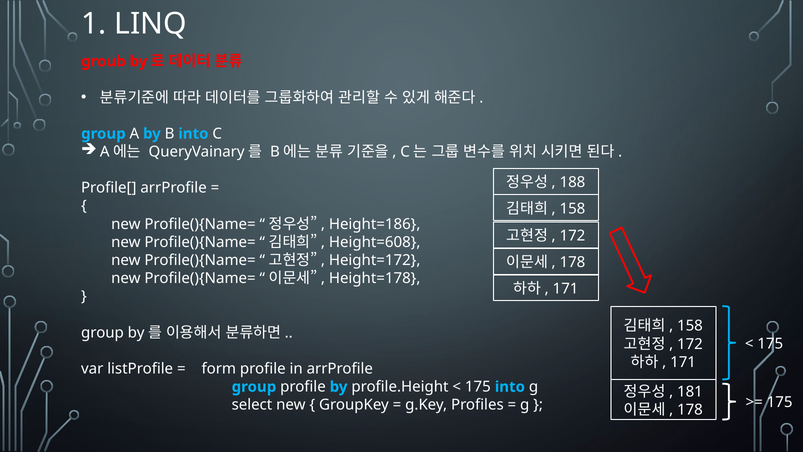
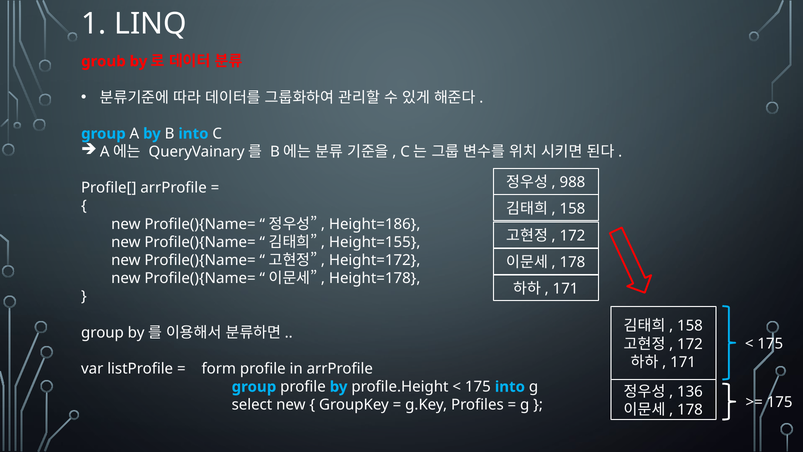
188: 188 -> 988 (572, 182)
Height=608: Height=608 -> Height=155 (375, 242)
181: 181 -> 136 (690, 391)
